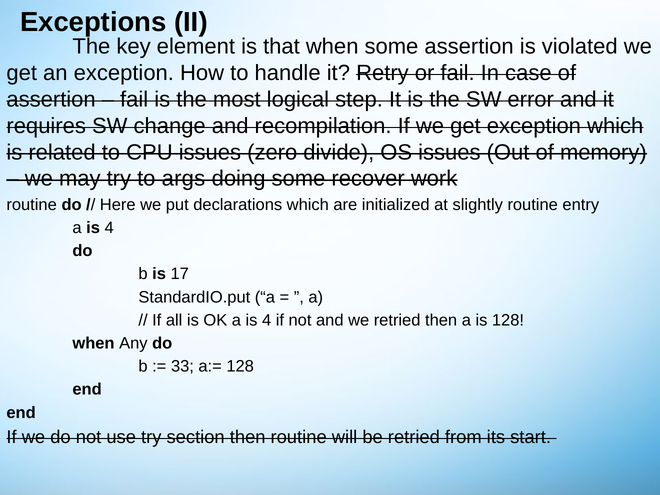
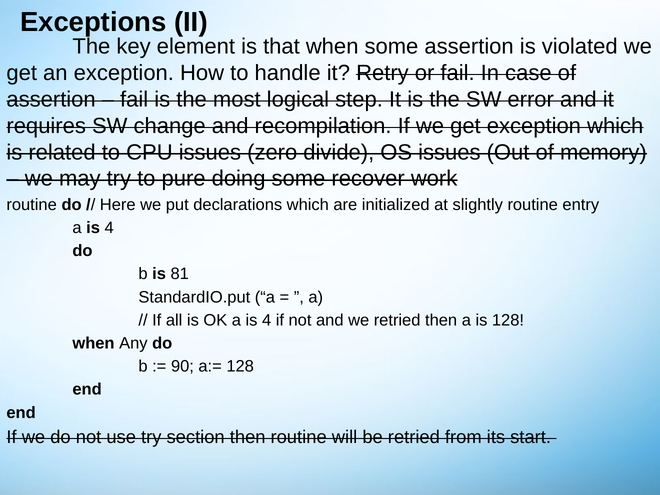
args: args -> pure (184, 179)
17: 17 -> 81 (180, 274)
33: 33 -> 90 (182, 366)
